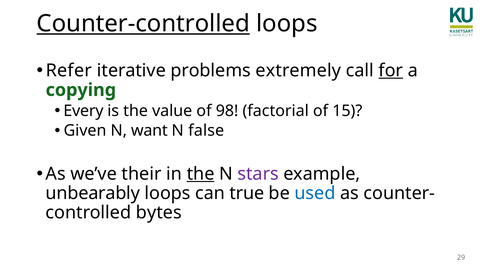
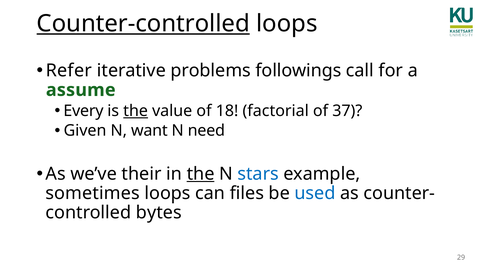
extremely: extremely -> followings (298, 71)
for underline: present -> none (391, 71)
copying: copying -> assume (81, 90)
the underline: none -> present (136, 111)
98: 98 -> 18 (227, 111)
15: 15 -> 37 (347, 111)
false: false -> need (206, 131)
stars colour: purple -> blue (258, 174)
unbearably: unbearably -> sometimes (93, 193)
true: true -> files (247, 193)
